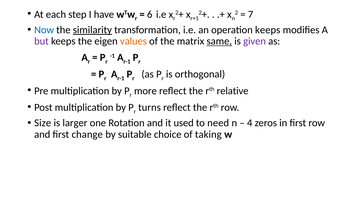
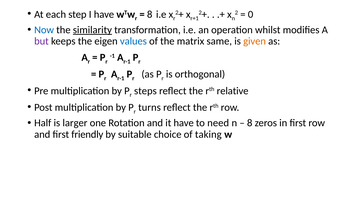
6: 6 -> 8 (150, 14)
7: 7 -> 0 (251, 14)
operation keeps: keeps -> whilst (268, 30)
values colour: orange -> blue (133, 41)
same underline: present -> none (219, 41)
given colour: purple -> orange (255, 41)
more: more -> steps (145, 91)
Size: Size -> Half (43, 123)
it used: used -> have (184, 123)
4: 4 -> 8 (250, 123)
change: change -> friendly (87, 134)
